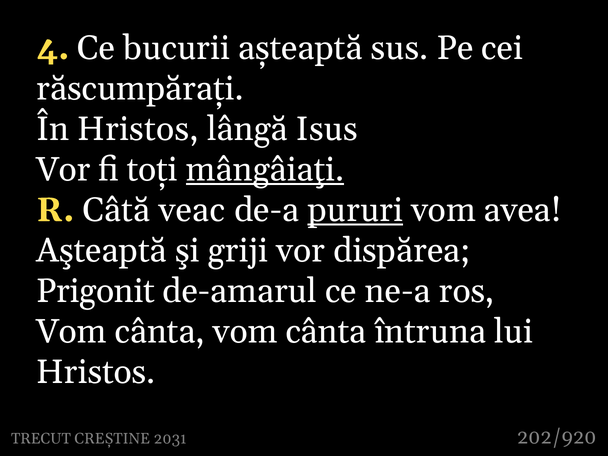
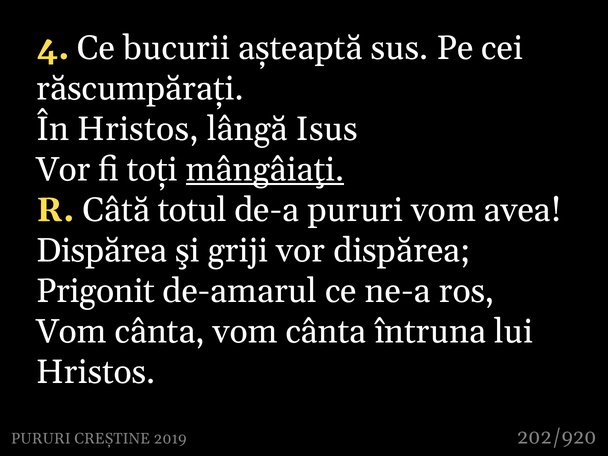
veac: veac -> totul (192, 210)
pururi underline: present -> none (355, 210)
Aşteaptă: Aşteaptă -> Dispărea (102, 251)
TRECUT: TRECUT -> PURURI (41, 439)
2031: 2031 -> 2019 (170, 439)
